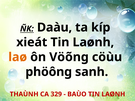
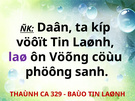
Daàu: Daàu -> Daân (55, 27)
xieát: xieát -> vöôït (32, 42)
laø colour: orange -> purple (18, 57)
